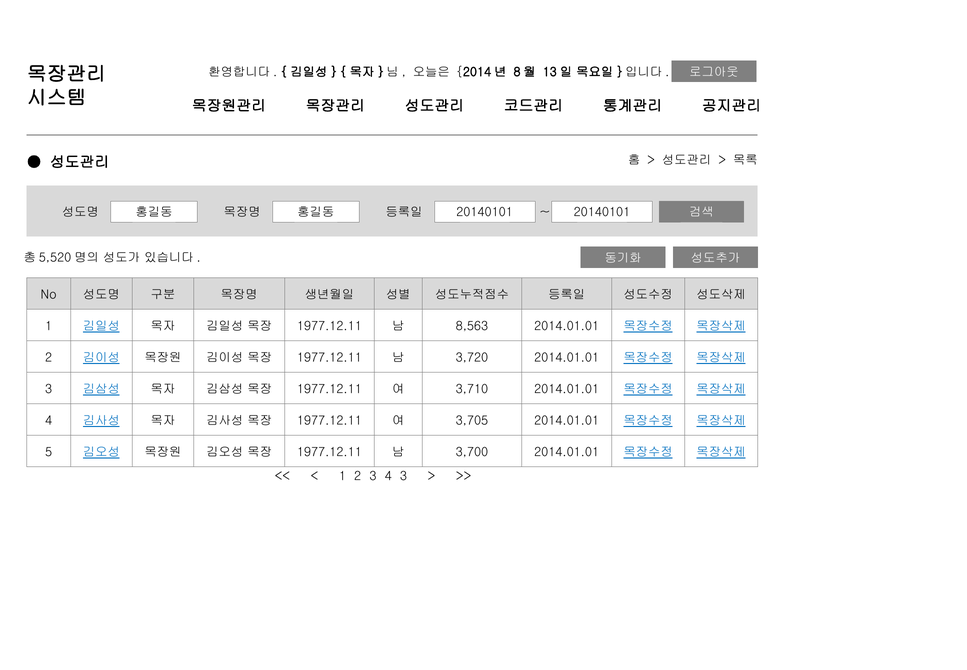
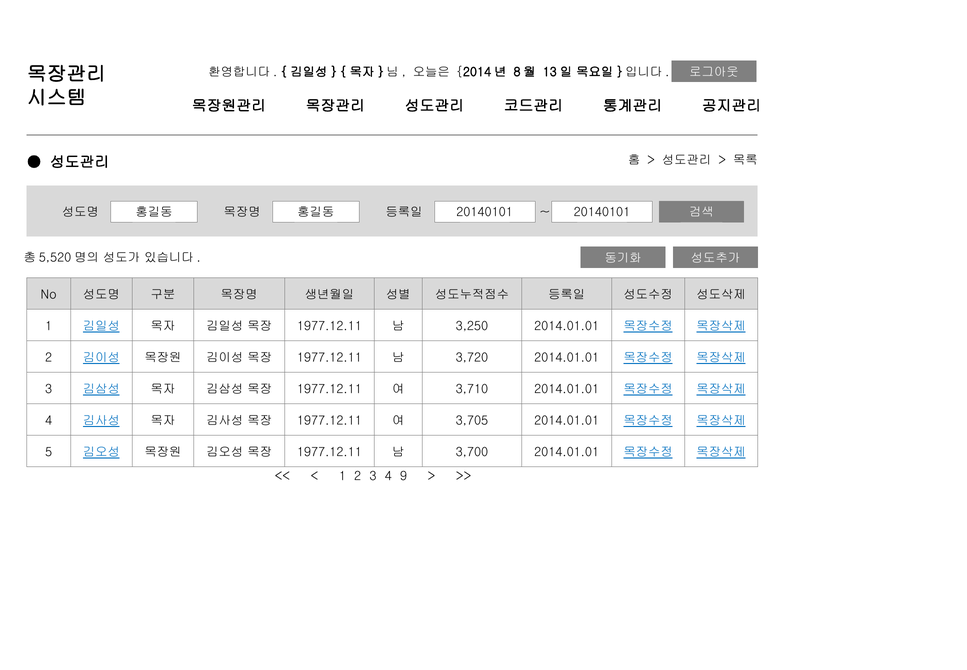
8,563: 8,563 -> 3,250 (472, 326)
4 3: 3 -> 9 (404, 476)
